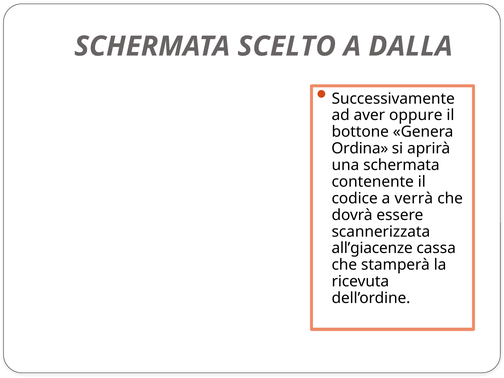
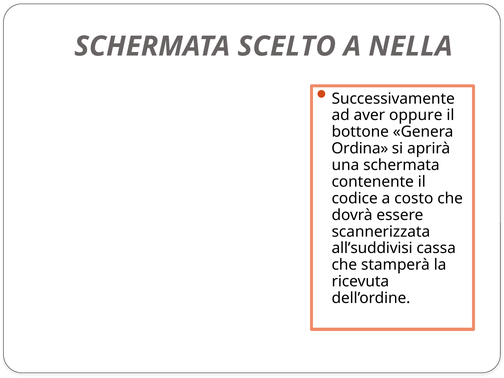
DALLA: DALLA -> NELLA (411, 46)
verrà: verrà -> costo (414, 198)
all’giacenze: all’giacenze -> all’suddivisi (372, 248)
